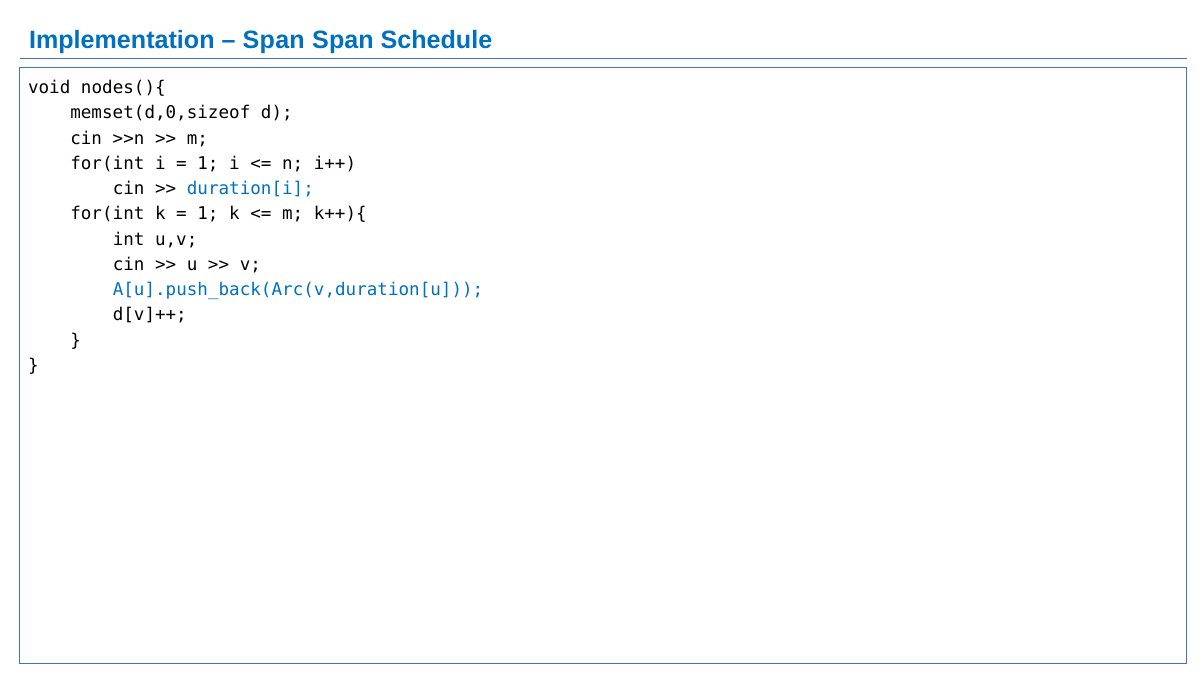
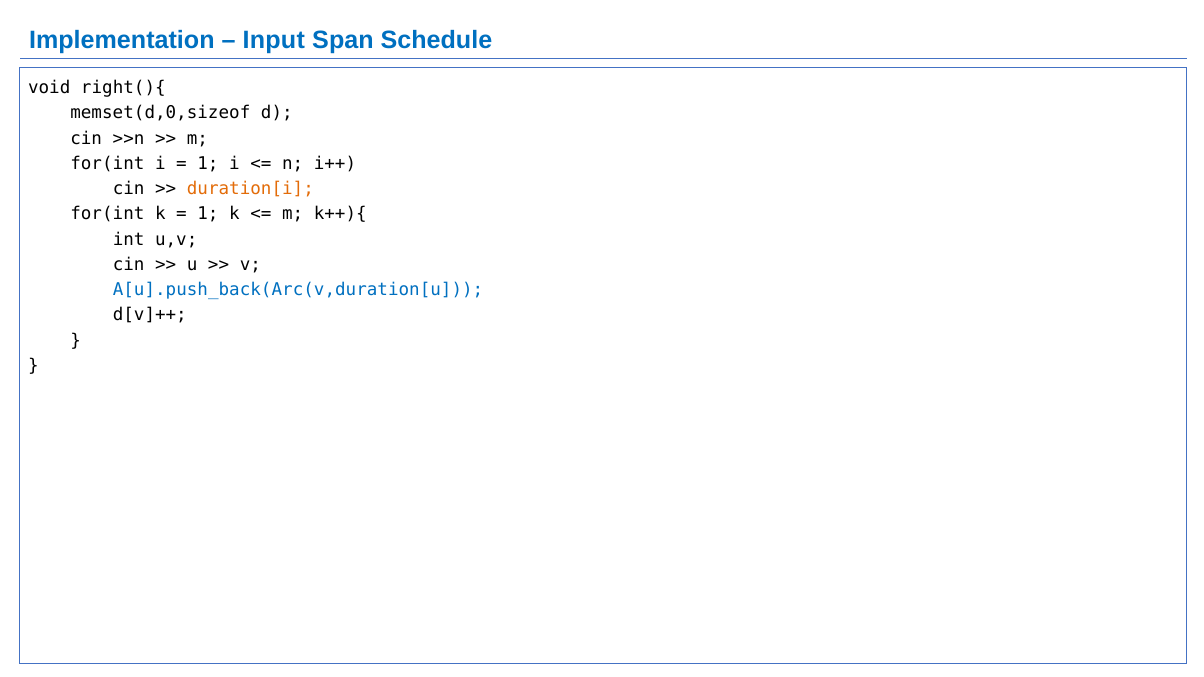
Span: Span -> Input (274, 40)
nodes(){: nodes(){ -> right(){ (123, 88)
duration[i colour: blue -> orange (250, 189)
